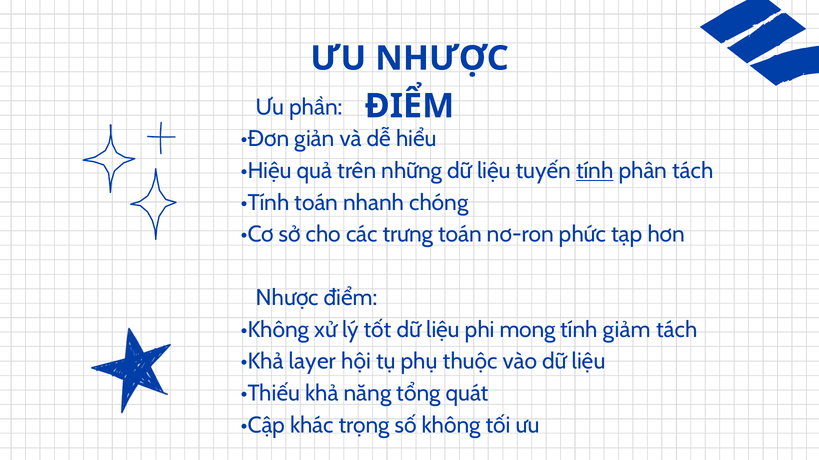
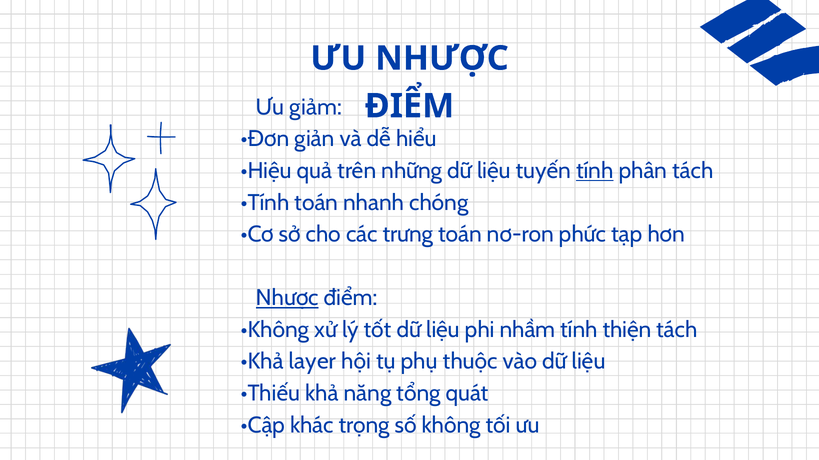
phần: phần -> giảm (316, 107)
Nhược underline: none -> present (287, 298)
mong: mong -> nhầm (528, 330)
giảm: giảm -> thiện (627, 330)
